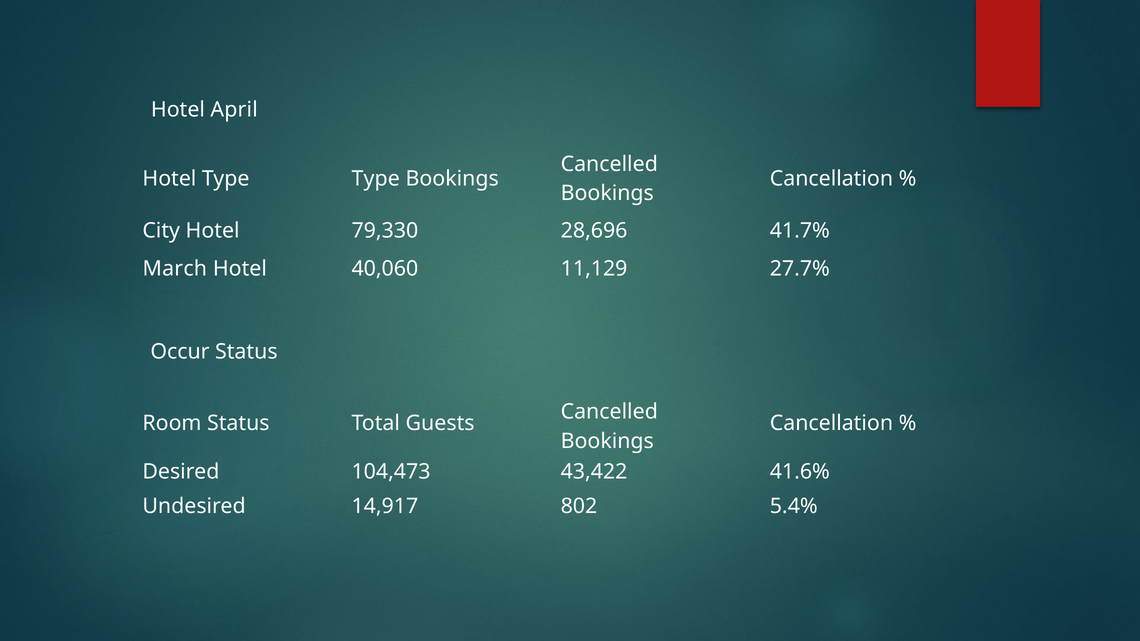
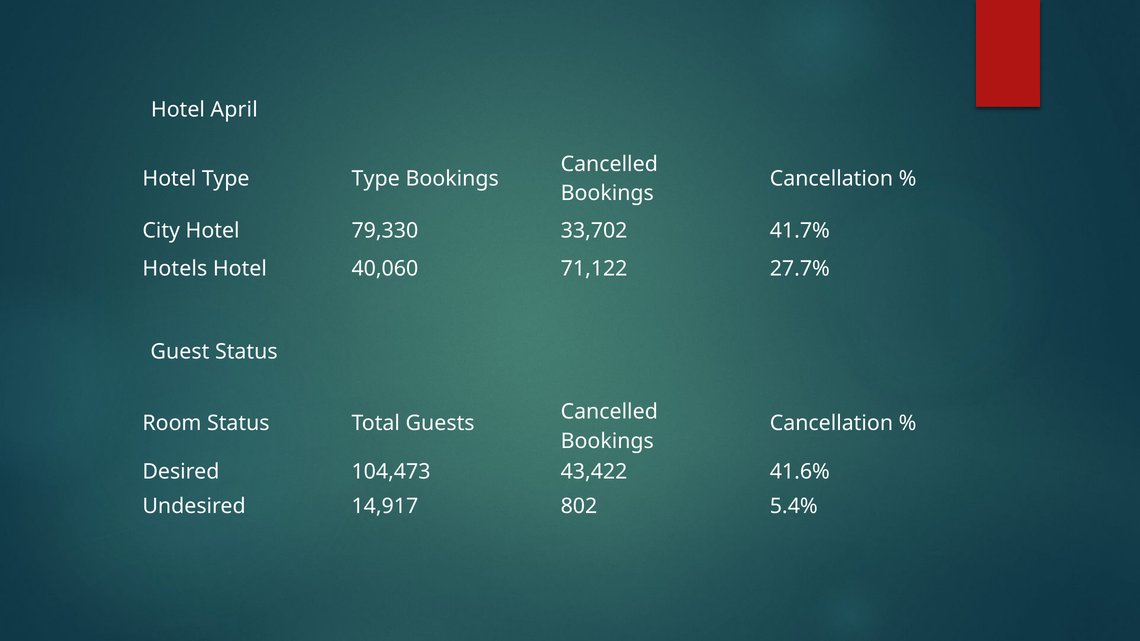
28,696: 28,696 -> 33,702 (594, 231)
March: March -> Hotels (175, 269)
11,129: 11,129 -> 71,122 (594, 269)
Occur: Occur -> Guest (180, 352)
